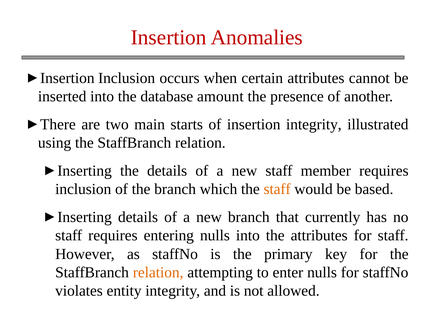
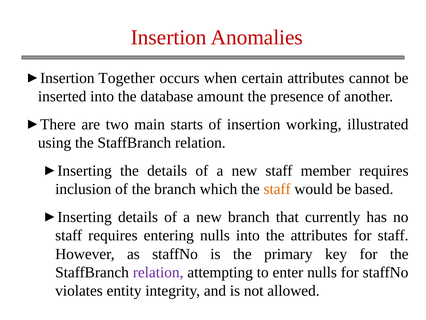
Inclusion: Inclusion -> Together (127, 78)
insertion integrity: integrity -> working (314, 124)
relation colour: orange -> purple (158, 272)
